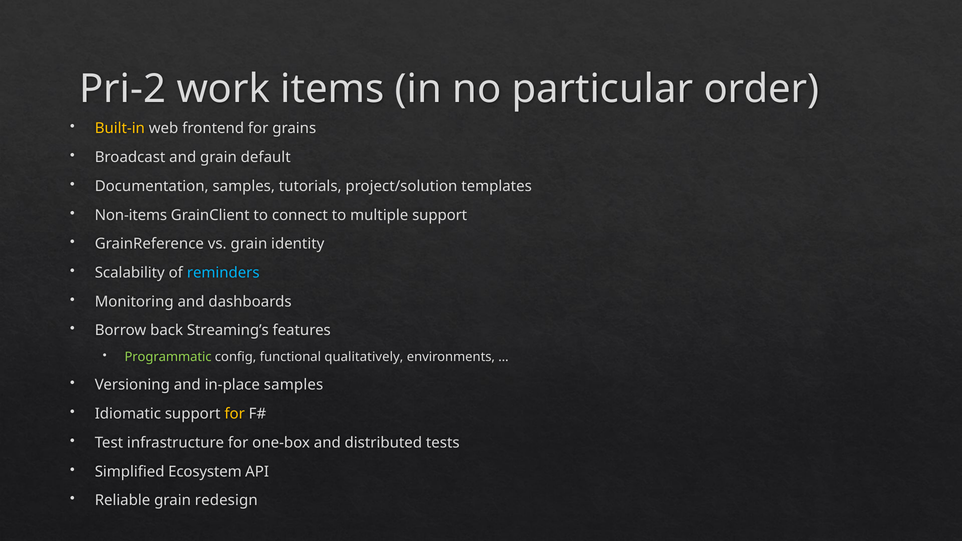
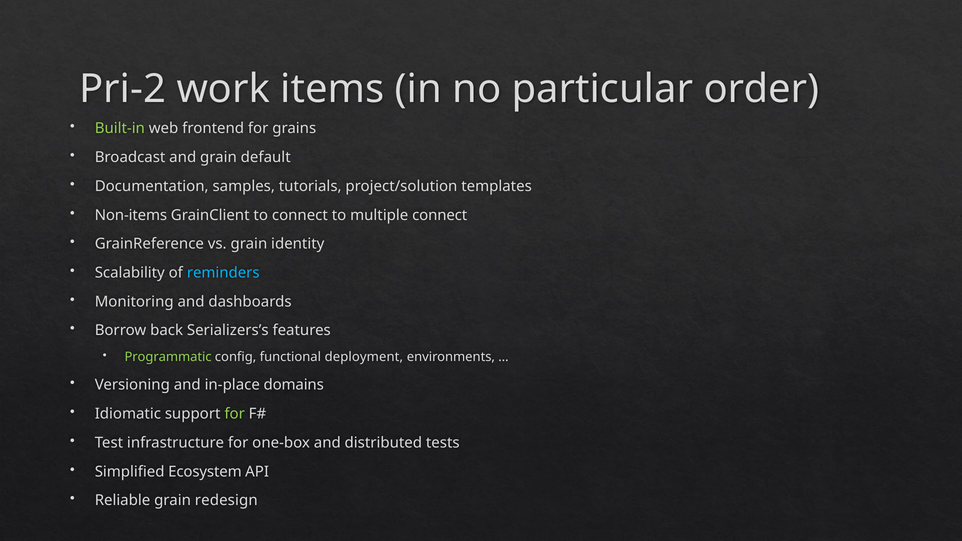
Built-in colour: yellow -> light green (120, 129)
multiple support: support -> connect (440, 215)
Streaming’s: Streaming’s -> Serializers’s (228, 331)
qualitatively: qualitatively -> deployment (364, 357)
in-place samples: samples -> domains (294, 385)
for colour: yellow -> light green (235, 414)
